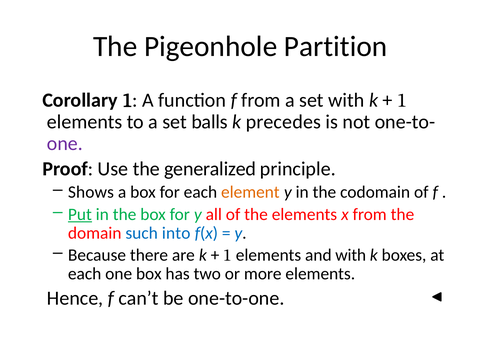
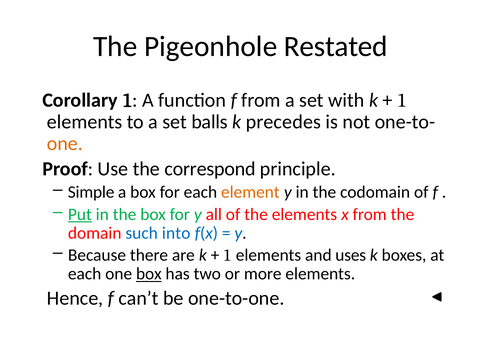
Partition: Partition -> Restated (336, 47)
one colour: purple -> orange (65, 143)
generalized: generalized -> correspond (210, 169)
Shows: Shows -> Simple (91, 192)
and with: with -> uses (351, 255)
box underline: none -> present (149, 274)
